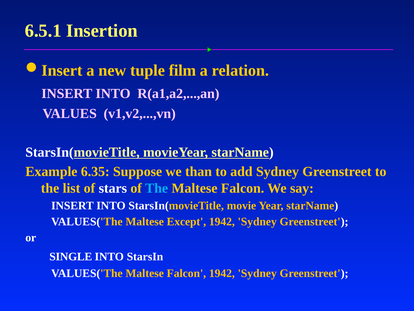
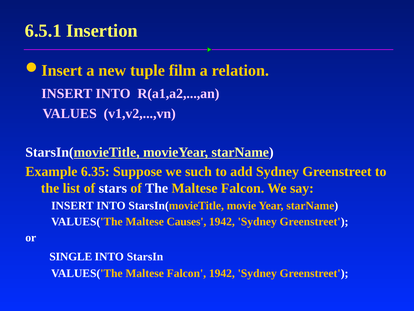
than: than -> such (199, 171)
The colour: light blue -> white (157, 188)
Except: Except -> Causes (186, 221)
